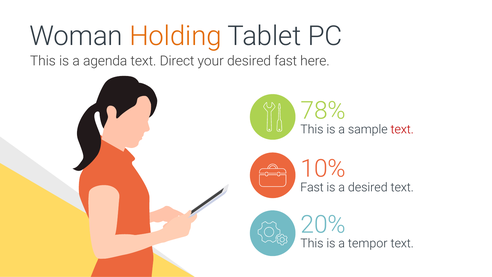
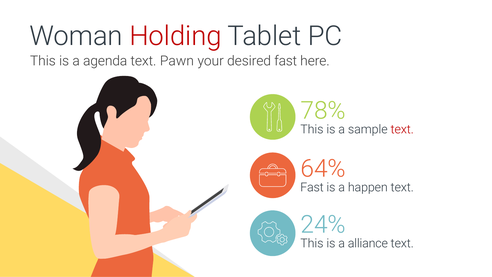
Holding colour: orange -> red (175, 36)
Direct: Direct -> Pawn (177, 61)
10%: 10% -> 64% (323, 169)
a desired: desired -> happen (368, 187)
20%: 20% -> 24% (323, 224)
tempor: tempor -> alliance (368, 243)
